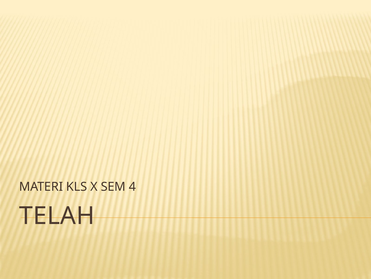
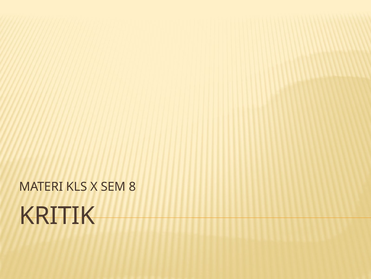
4: 4 -> 8 (132, 186)
TELAH: TELAH -> KRITIK (57, 215)
